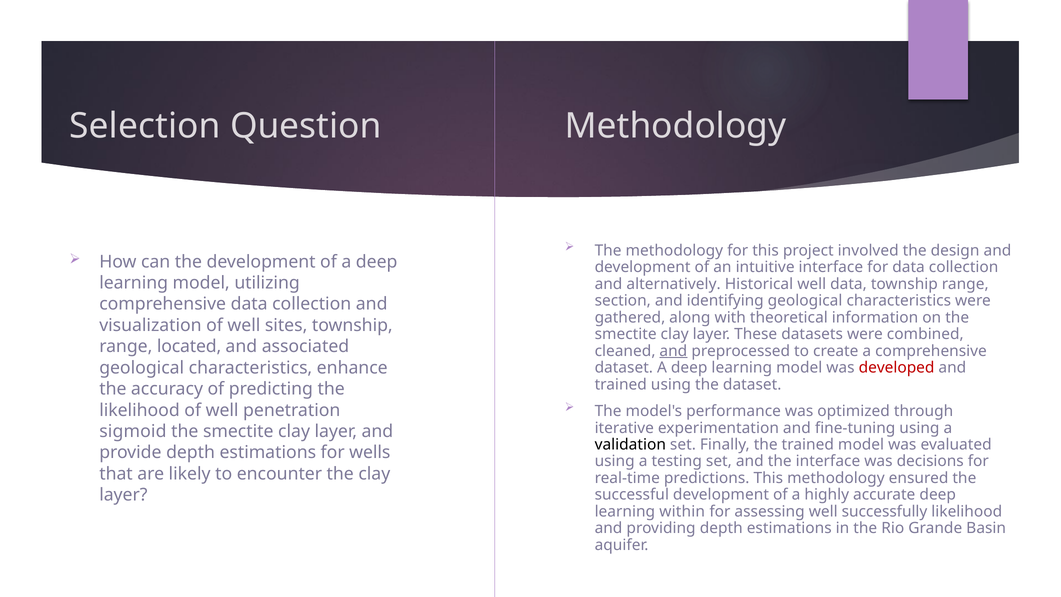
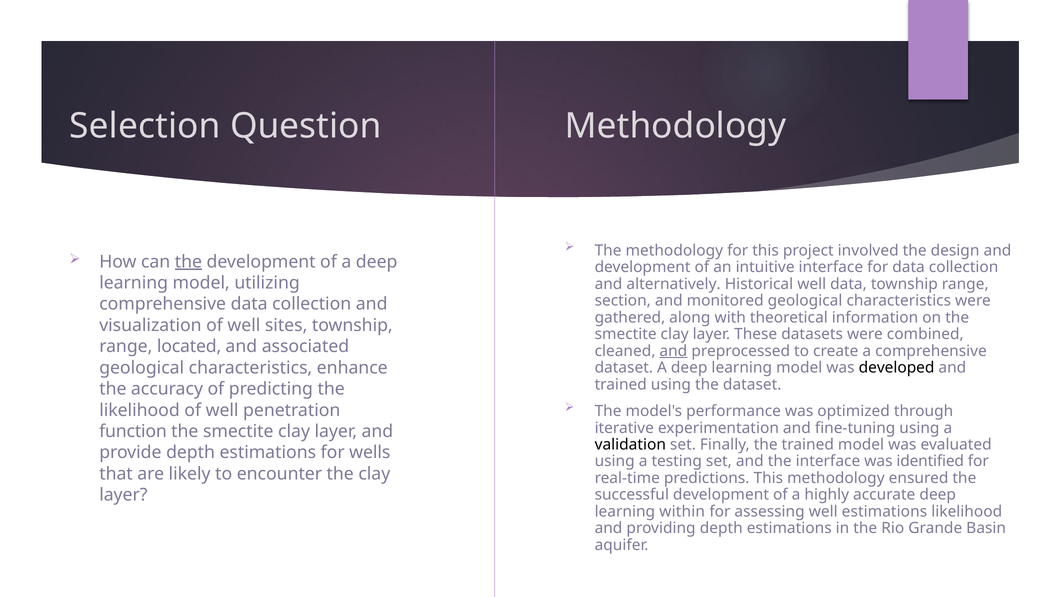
the underline: none -> present (188, 262)
identifying: identifying -> monitored (725, 301)
developed colour: red -> black (897, 368)
sigmoid: sigmoid -> function (133, 431)
decisions: decisions -> identified (930, 461)
well successfully: successfully -> estimations (884, 511)
